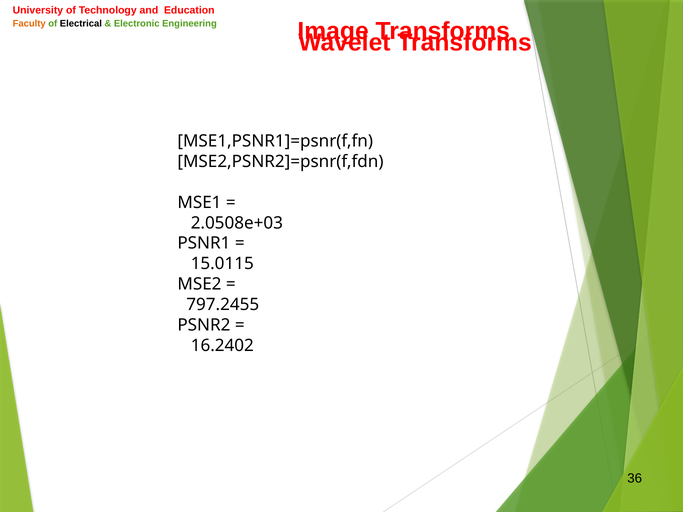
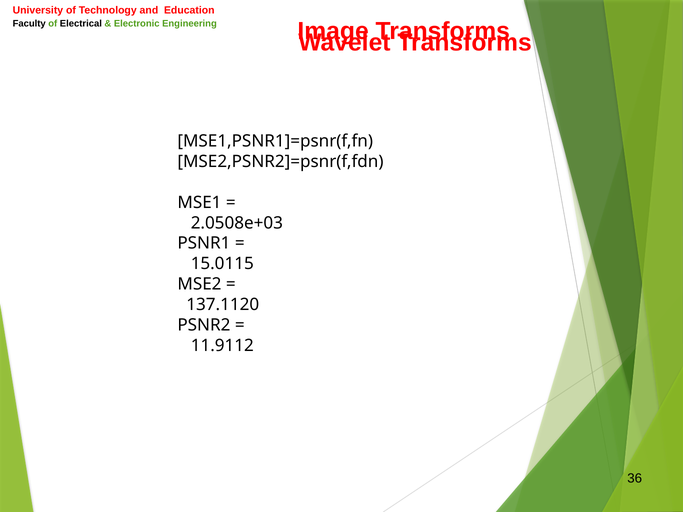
Faculty colour: orange -> black (29, 24)
797.2455: 797.2455 -> 137.1120 (223, 305)
16.2402: 16.2402 -> 11.9112 (222, 346)
